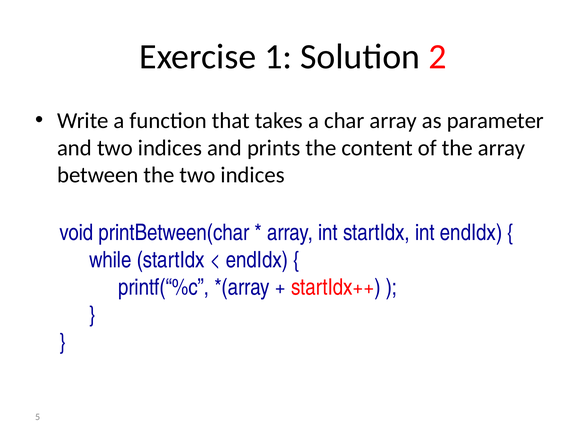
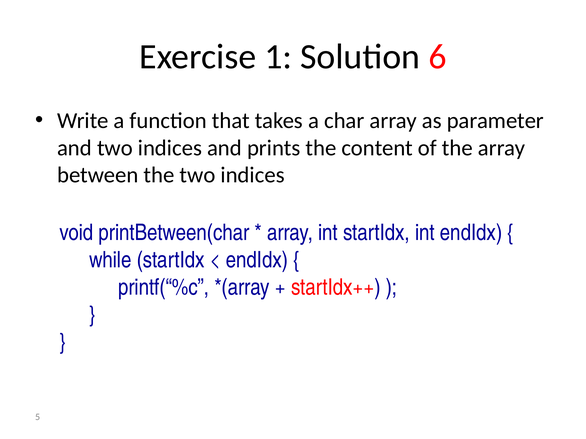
2: 2 -> 6 (438, 57)
